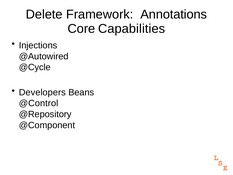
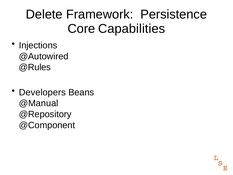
Annotations: Annotations -> Persistence (174, 14)
@Cycle: @Cycle -> @Rules (35, 67)
@Control: @Control -> @Manual (39, 103)
